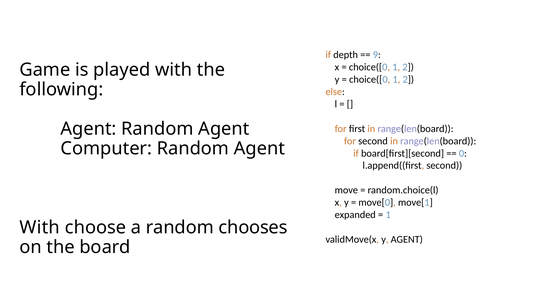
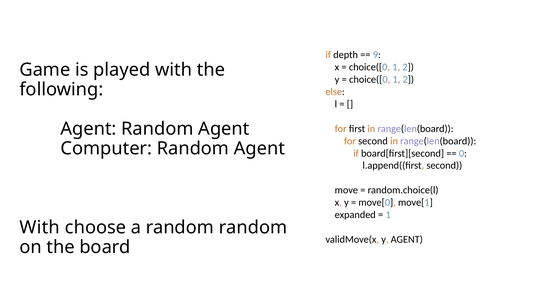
random chooses: chooses -> random (253, 228)
